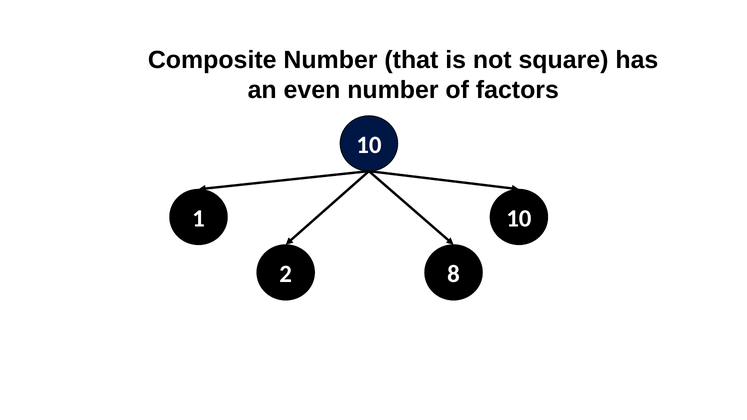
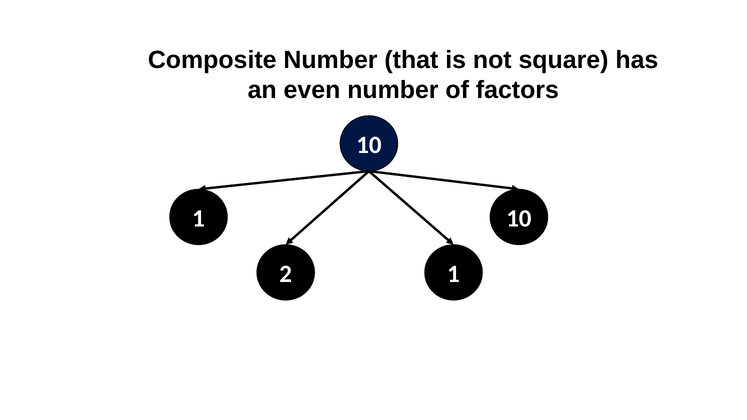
2 8: 8 -> 1 (454, 274)
